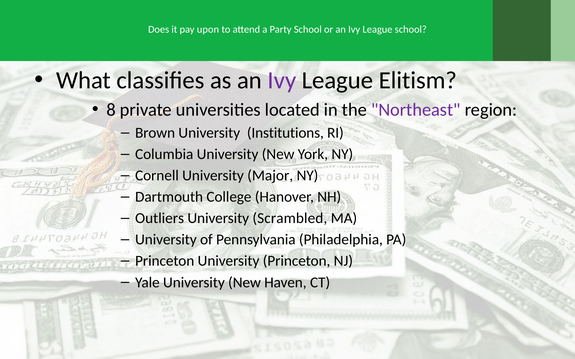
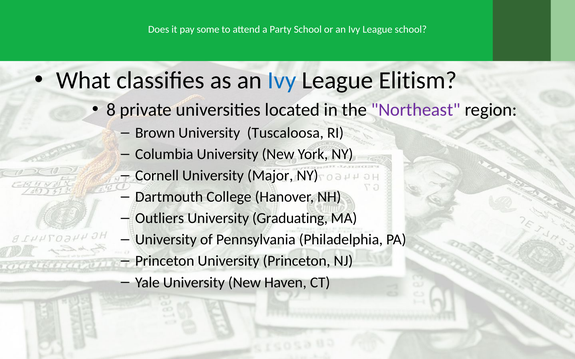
upon: upon -> some (208, 29)
Ivy colour: purple -> blue (282, 81)
Institutions: Institutions -> Tuscaloosa (285, 133)
Scrambled: Scrambled -> Graduating (290, 218)
